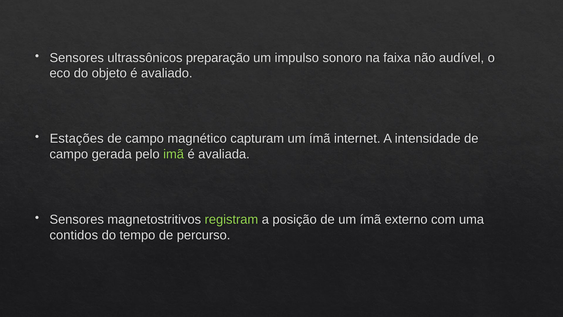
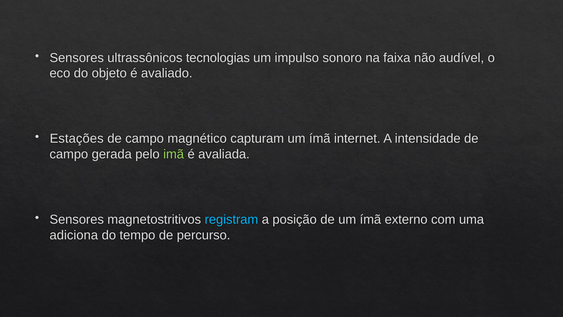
preparação: preparação -> tecnologias (218, 58)
registram colour: light green -> light blue (231, 219)
contidos: contidos -> adiciona (74, 235)
